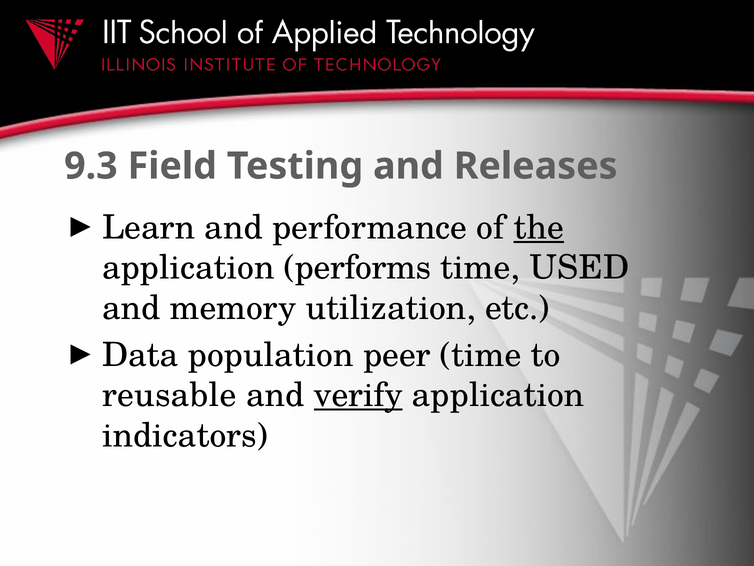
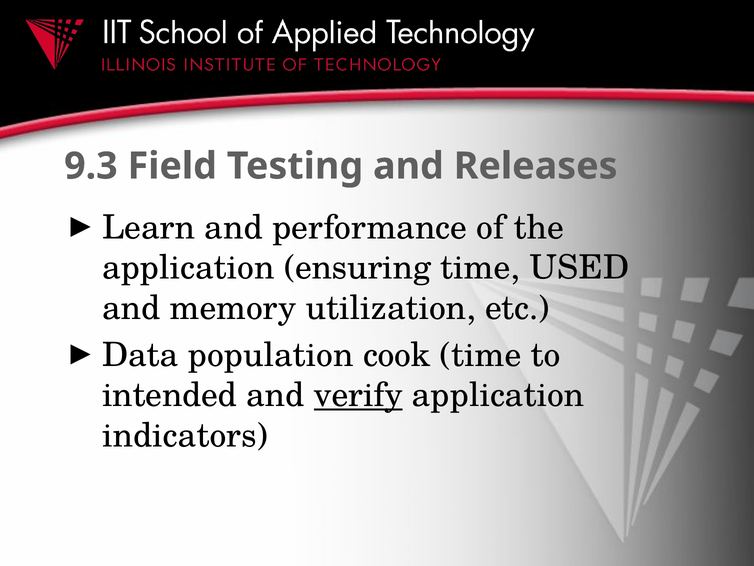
the underline: present -> none (539, 227)
performs: performs -> ensuring (358, 268)
peer: peer -> cook (397, 355)
reusable: reusable -> intended (170, 395)
